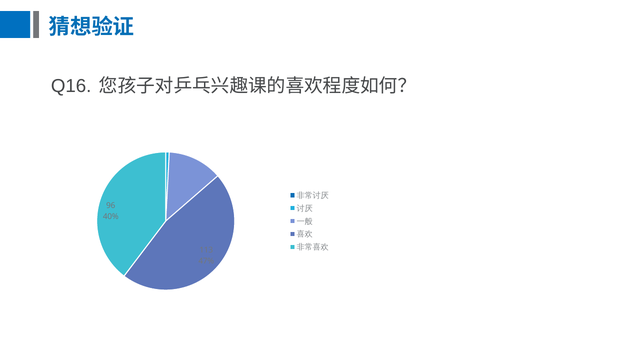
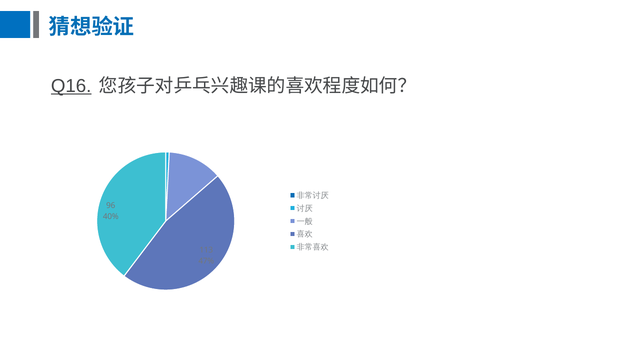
Q16 underline: none -> present (71, 86)
